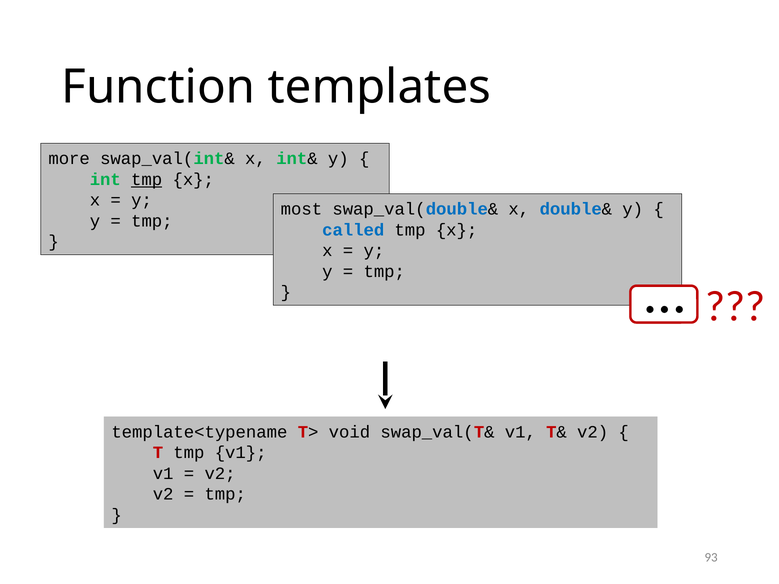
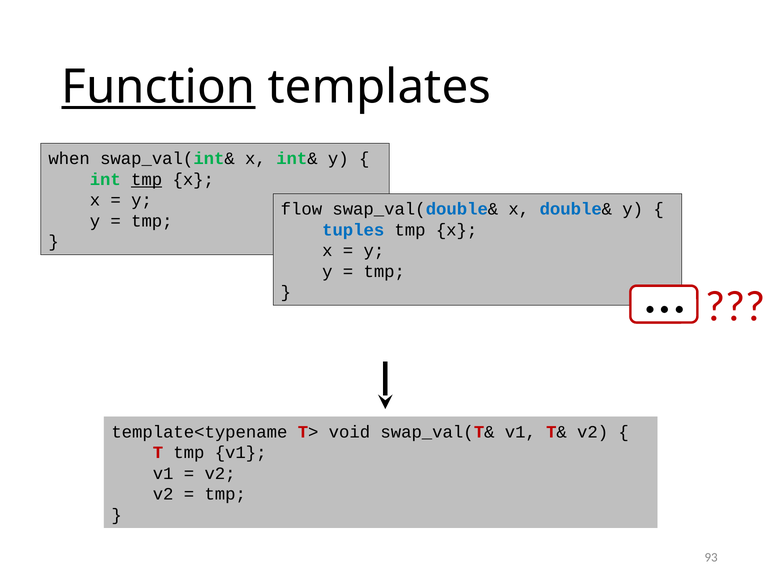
Function underline: none -> present (158, 87)
more: more -> when (69, 159)
most: most -> flow (301, 209)
called: called -> tuples (353, 230)
